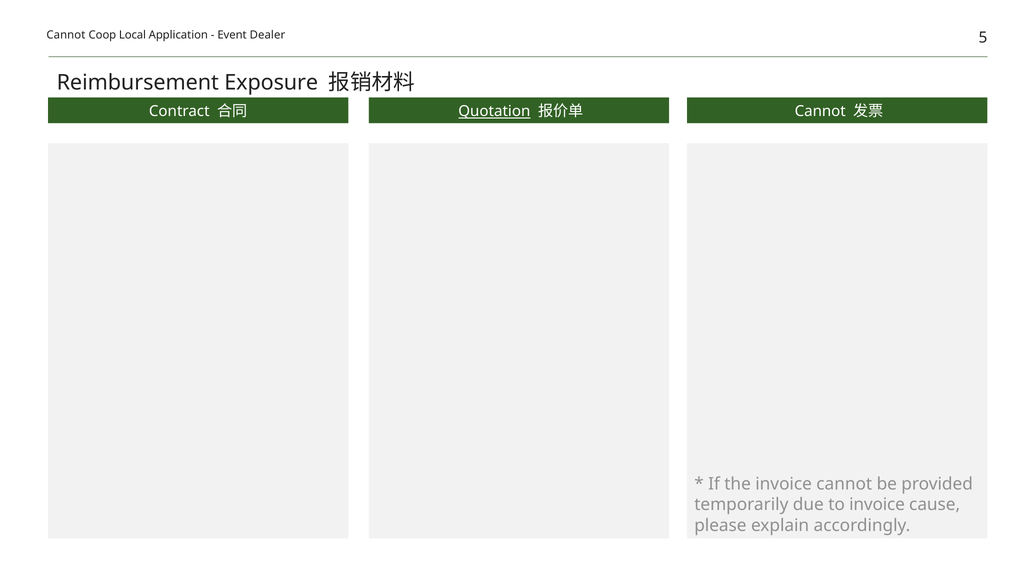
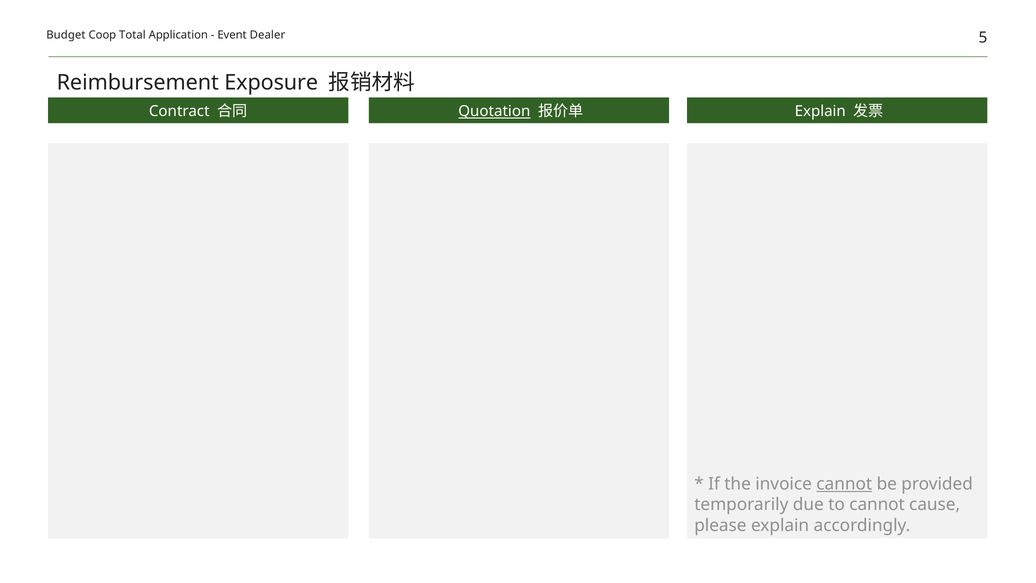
Cannot: Cannot -> Budget (66, 35)
Local: Local -> Total (132, 35)
Cannot: Cannot -> Explain (820, 111)
cannot underline: none -> present (844, 484)
to invoice: invoice -> cannot (877, 504)
